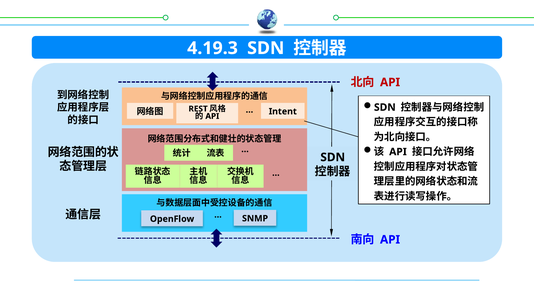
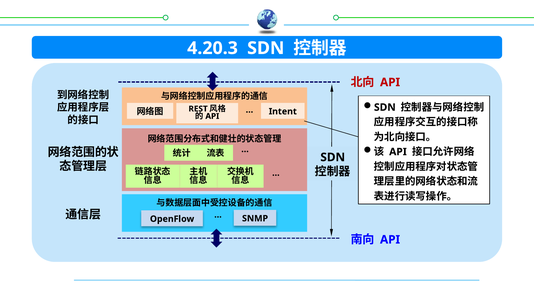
4.19.3: 4.19.3 -> 4.20.3 (213, 48)
